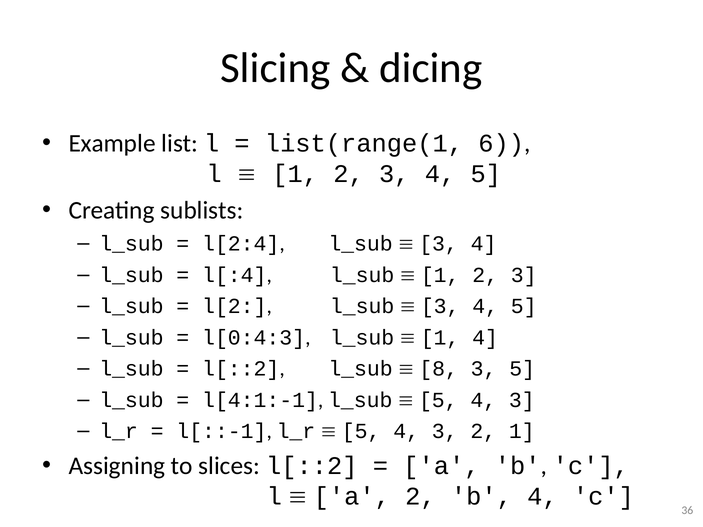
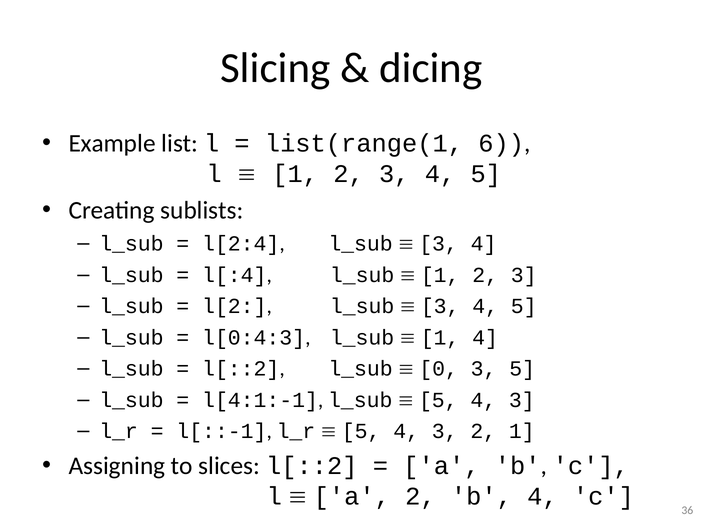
8: 8 -> 0 (439, 369)
